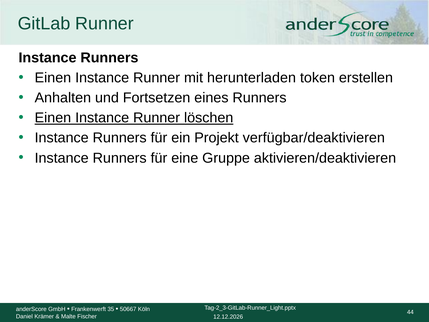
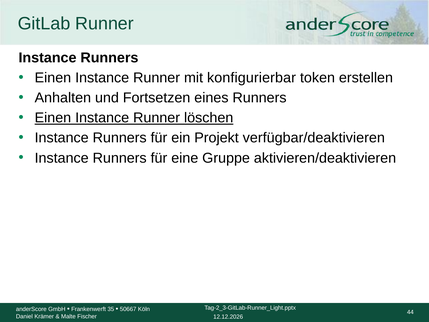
herunterladen: herunterladen -> konfigurierbar (251, 78)
